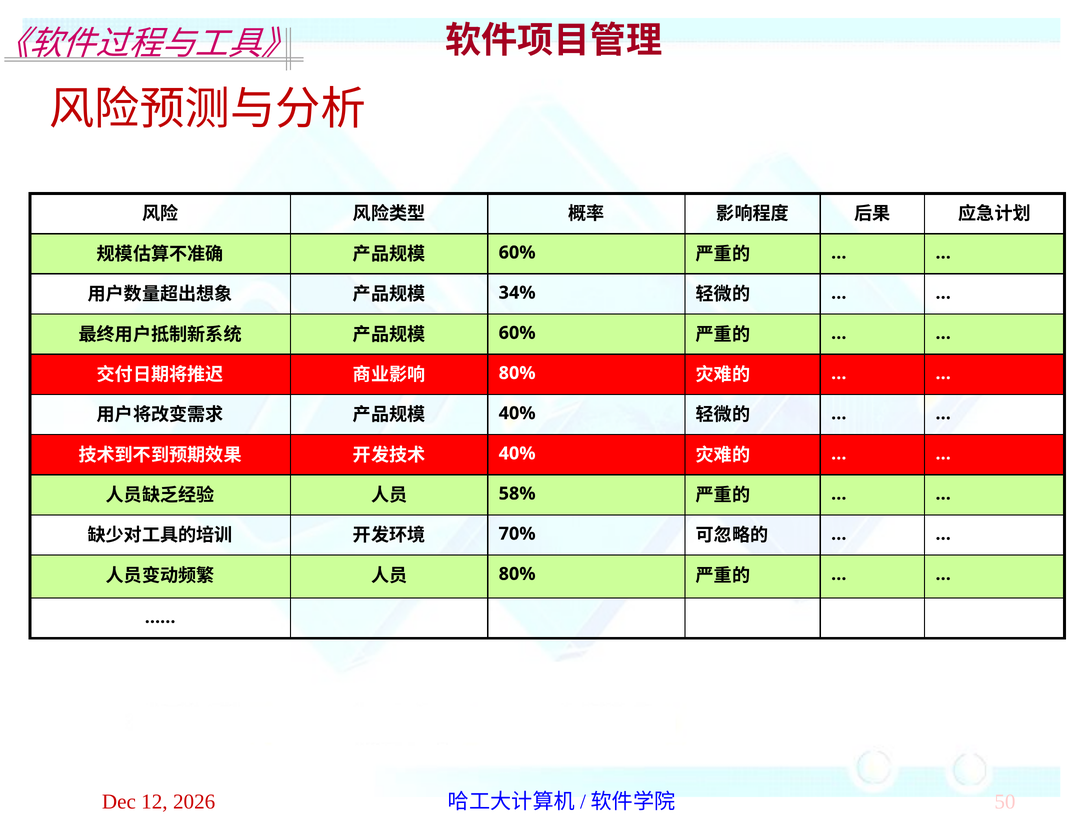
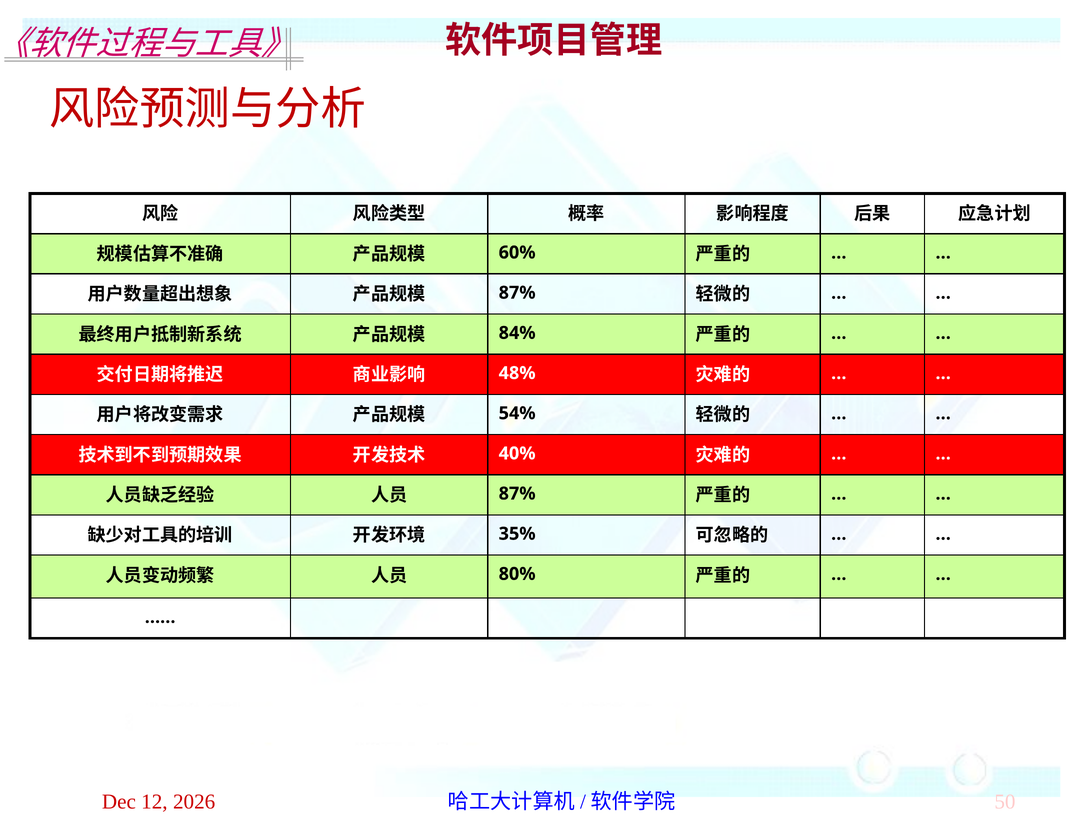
34%: 34% -> 87% (517, 293)
60%: 60% -> 84% (517, 333)
80%: 80% -> 48% (517, 373)
40%: 40% -> 54% (517, 413)
58%: 58% -> 87% (517, 493)
70%: 70% -> 35% (517, 533)
